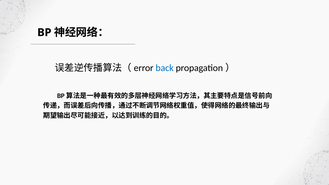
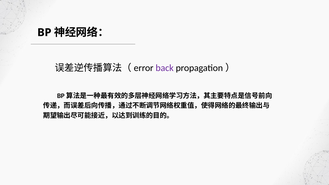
back colour: blue -> purple (165, 68)
